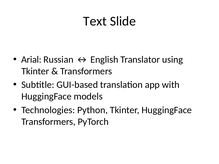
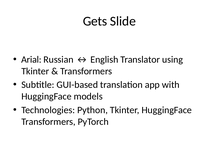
Text: Text -> Gets (95, 21)
